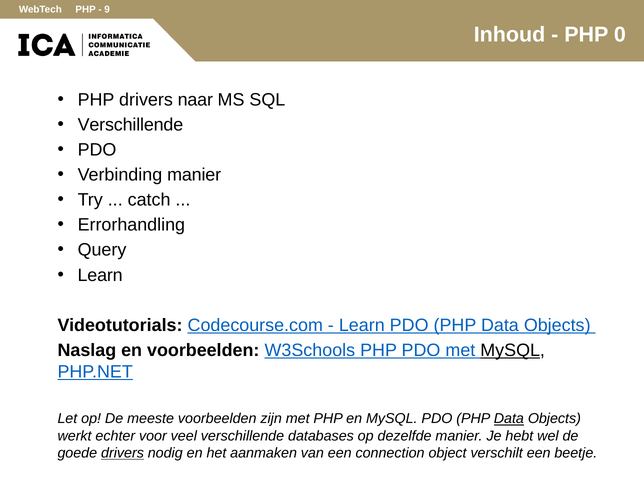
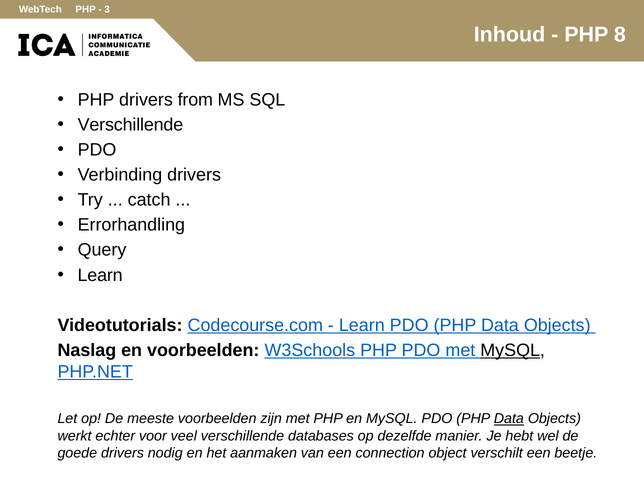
9: 9 -> 3 (107, 9)
0: 0 -> 8 (620, 35)
naar: naar -> from (195, 100)
Verbinding manier: manier -> drivers (194, 175)
drivers underline: present -> none (122, 453)
